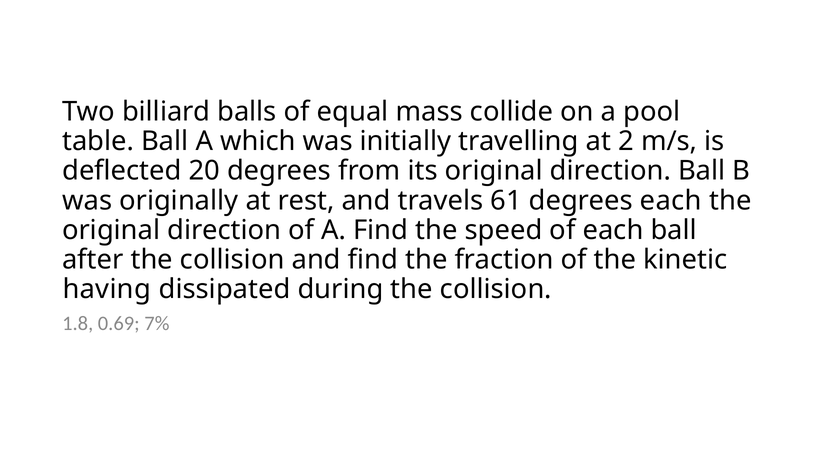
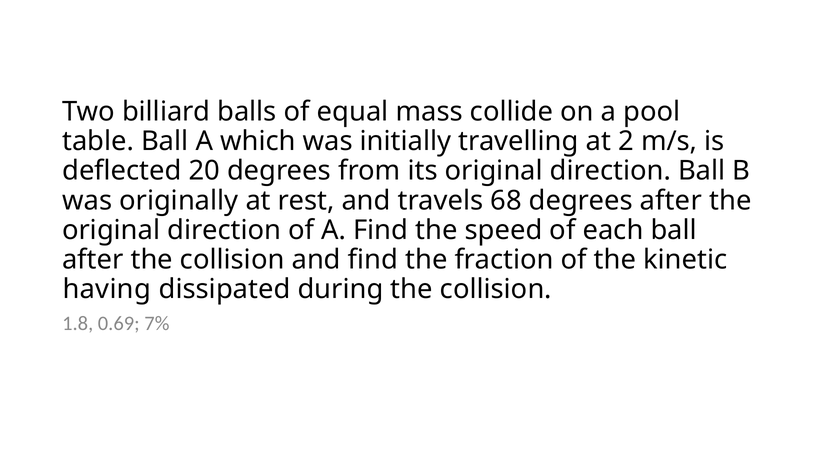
61: 61 -> 68 (506, 200)
degrees each: each -> after (671, 200)
